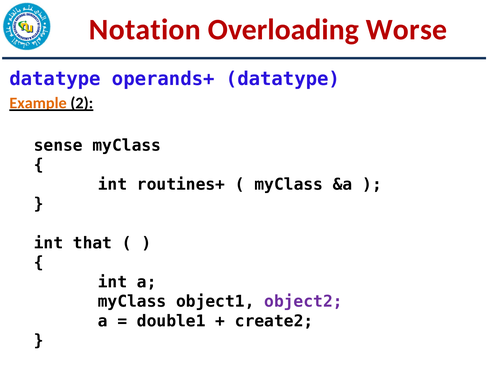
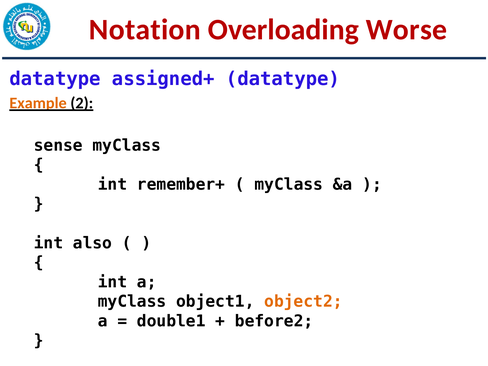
operands+: operands+ -> assigned+ (163, 79)
routines+: routines+ -> remember+ (181, 184)
that: that -> also (93, 243)
object2 colour: purple -> orange (303, 302)
create2: create2 -> before2 (274, 321)
